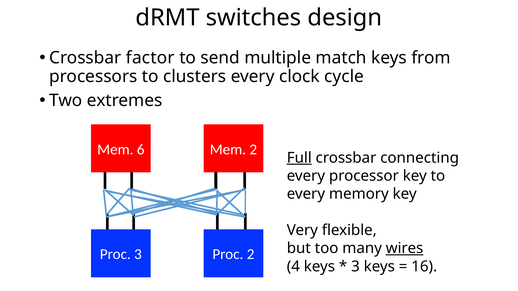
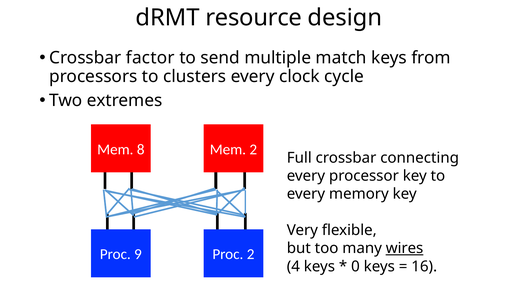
switches: switches -> resource (254, 18)
6: 6 -> 8 (141, 150)
Full underline: present -> none (299, 158)
Proc 3: 3 -> 9 (138, 255)
3: 3 -> 0 (355, 267)
